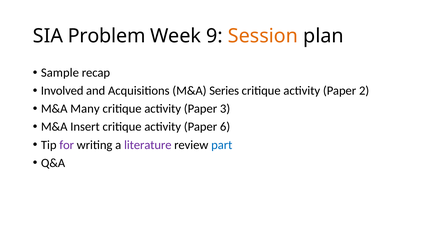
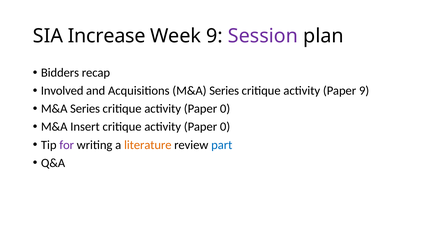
Problem: Problem -> Increase (107, 36)
Session colour: orange -> purple (263, 36)
Sample: Sample -> Bidders (60, 73)
Paper 2: 2 -> 9 (364, 91)
Many: Many -> Series (85, 109)
3: 3 -> 0 (225, 109)
6: 6 -> 0 (225, 127)
literature colour: purple -> orange (148, 145)
